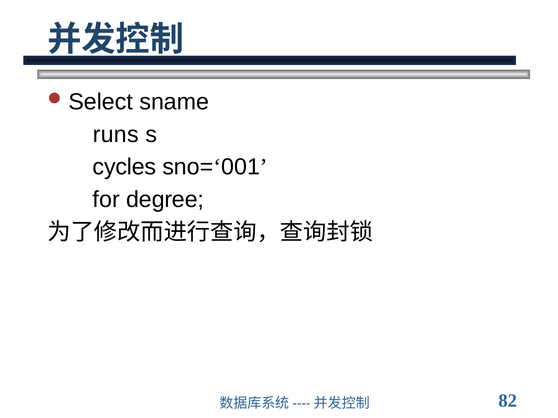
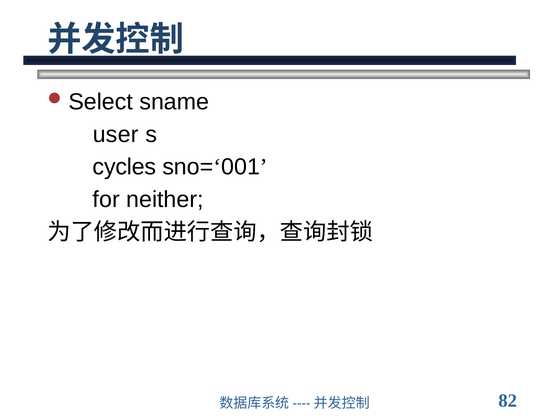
runs: runs -> user (116, 135)
degree: degree -> neither (165, 200)
